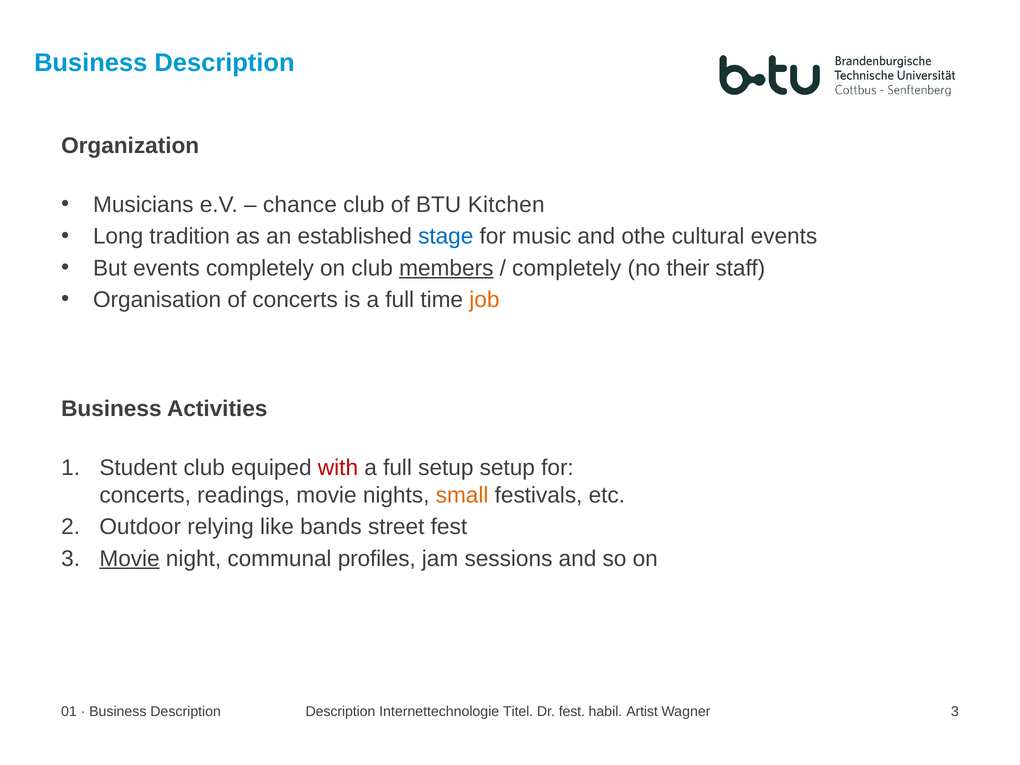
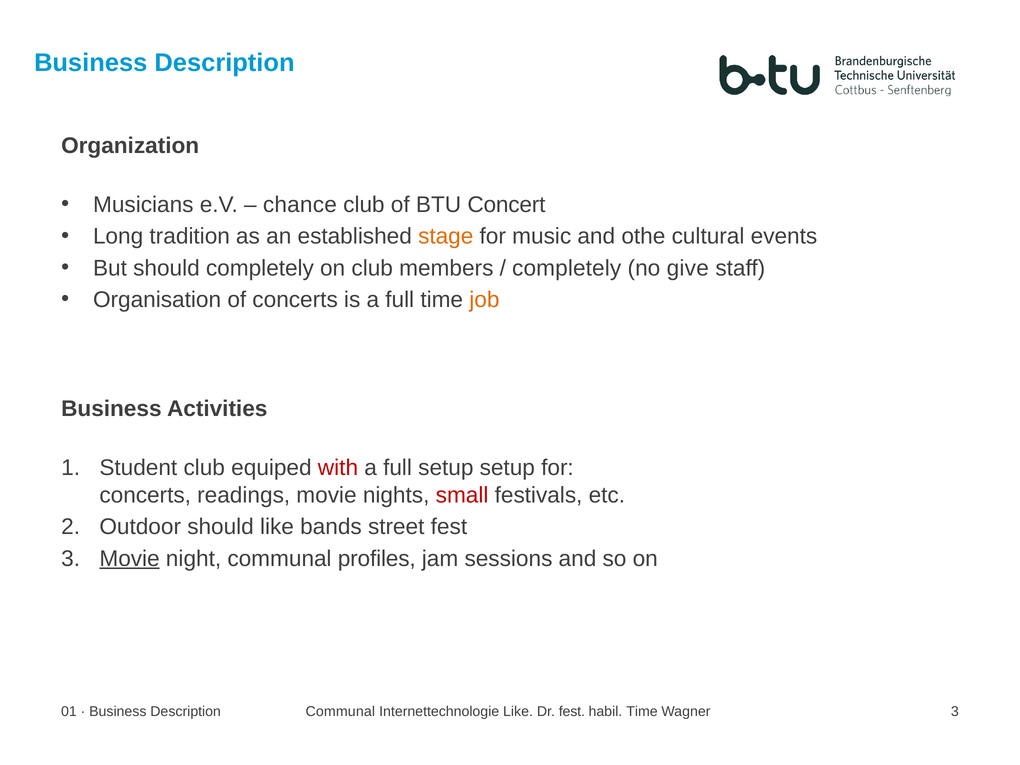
Kitchen: Kitchen -> Concert (506, 205)
stage colour: blue -> orange (446, 236)
But events: events -> should (166, 268)
members underline: present -> none (446, 268)
their: their -> give (688, 268)
small colour: orange -> red (462, 495)
Outdoor relying: relying -> should (221, 527)
Description Description: Description -> Communal (340, 711)
Internettechnologie Titel: Titel -> Like (518, 711)
habil Artist: Artist -> Time (642, 711)
